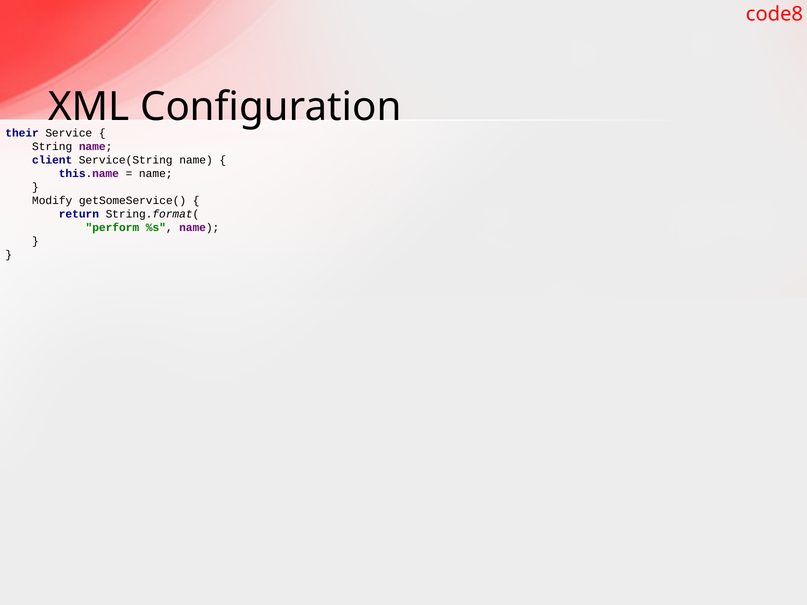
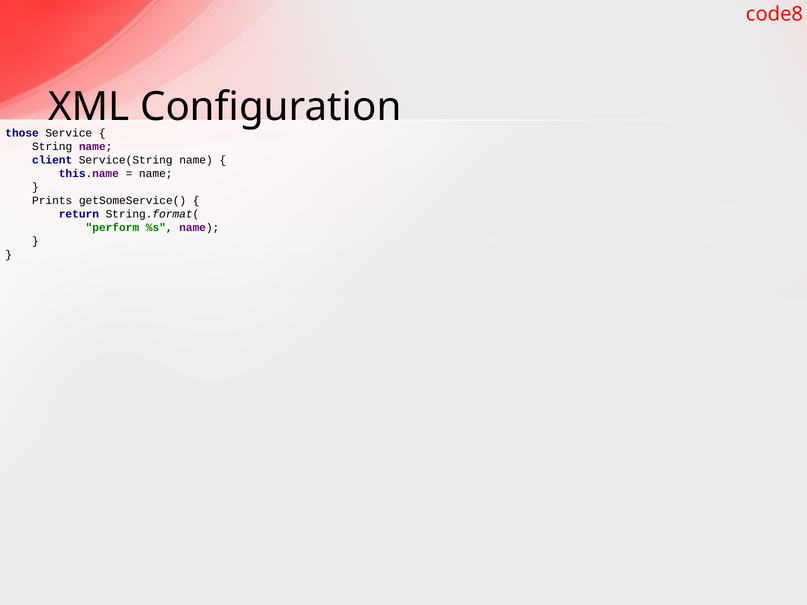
their: their -> those (22, 133)
Modify: Modify -> Prints (52, 201)
